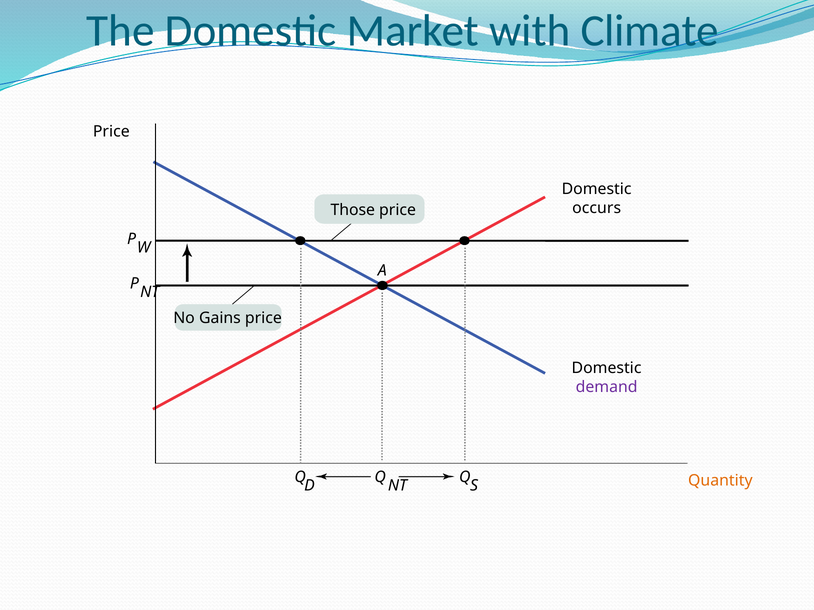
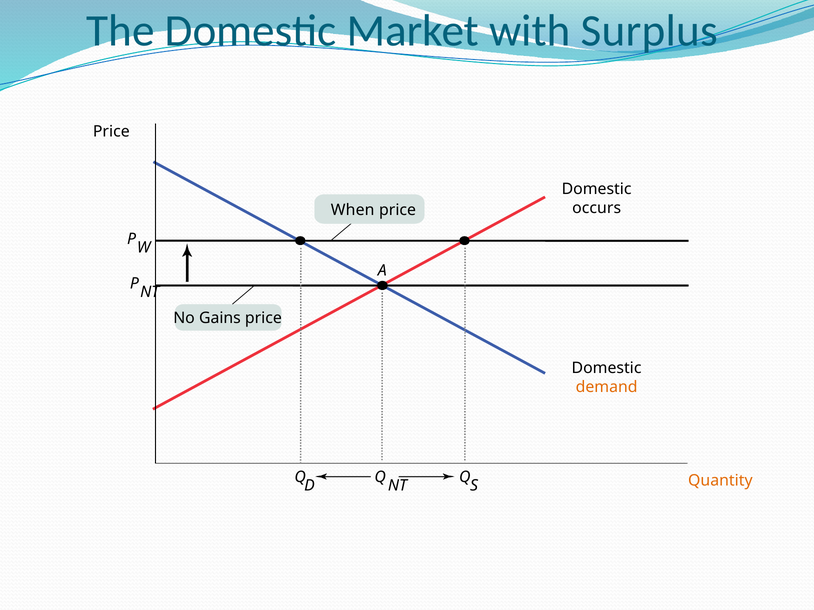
Climate: Climate -> Surplus (649, 31)
Those: Those -> When (353, 210)
demand colour: purple -> orange (607, 387)
